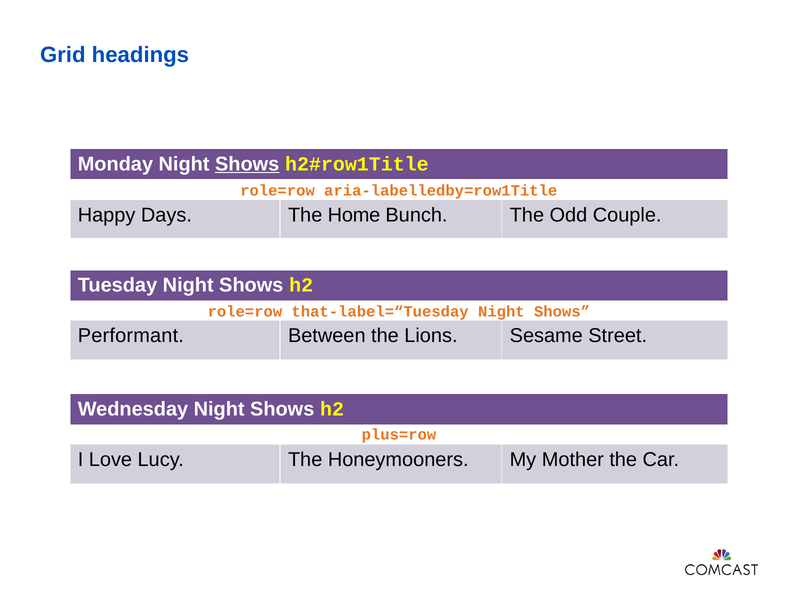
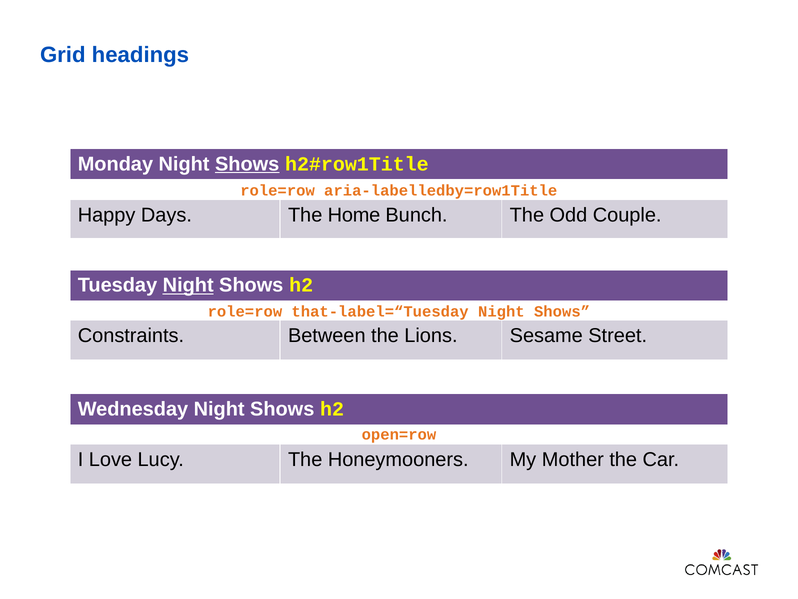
Night underline: none -> present (188, 285)
Performant: Performant -> Constraints (131, 335)
plus=row: plus=row -> open=row (399, 434)
